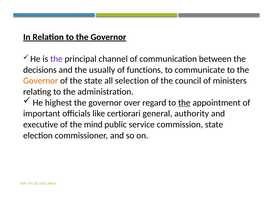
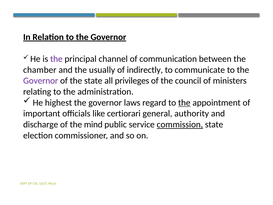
decisions: decisions -> chamber (40, 70)
functions: functions -> indirectly (145, 70)
Governor colour: orange -> purple (41, 81)
selection: selection -> privileges (132, 81)
over: over -> laws (132, 103)
executive: executive -> discharge (41, 124)
commission underline: none -> present (180, 124)
